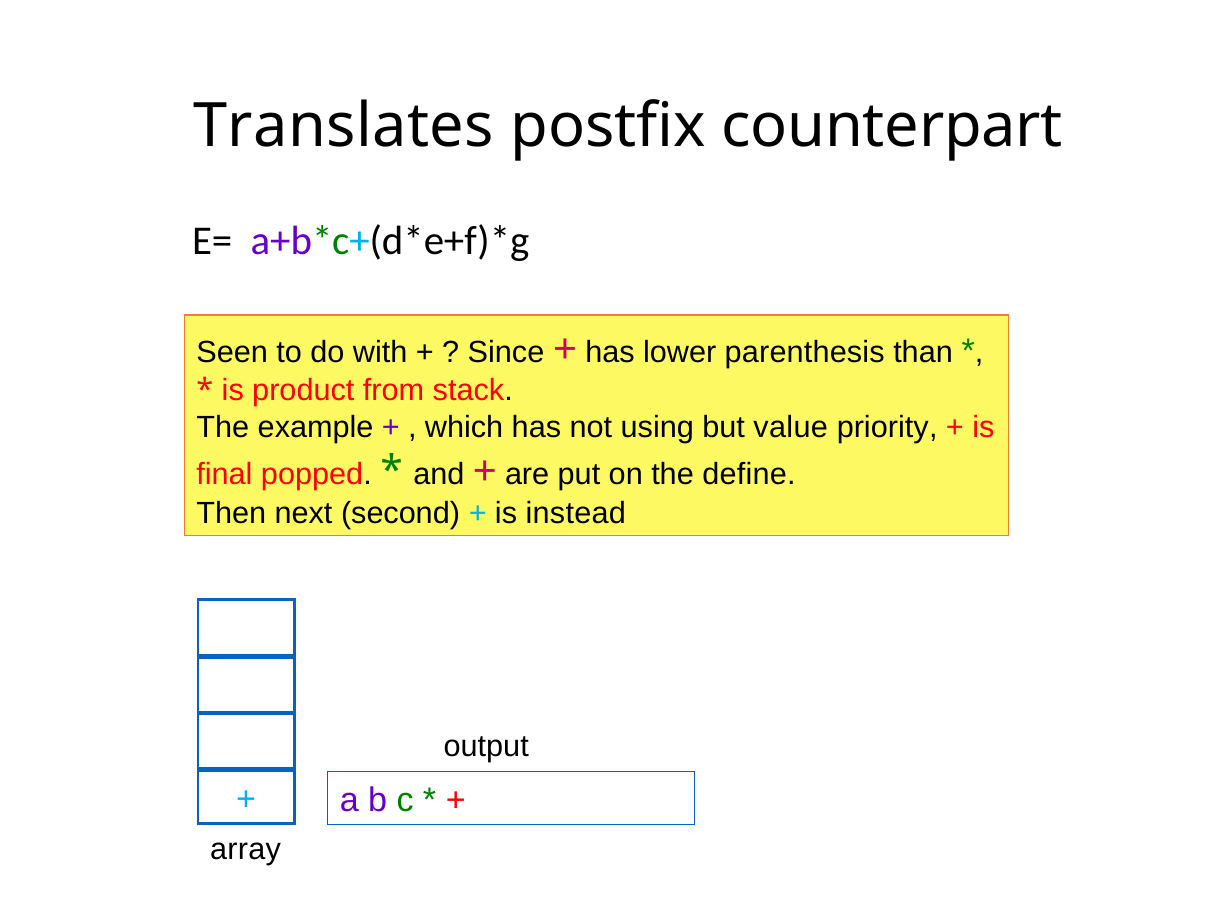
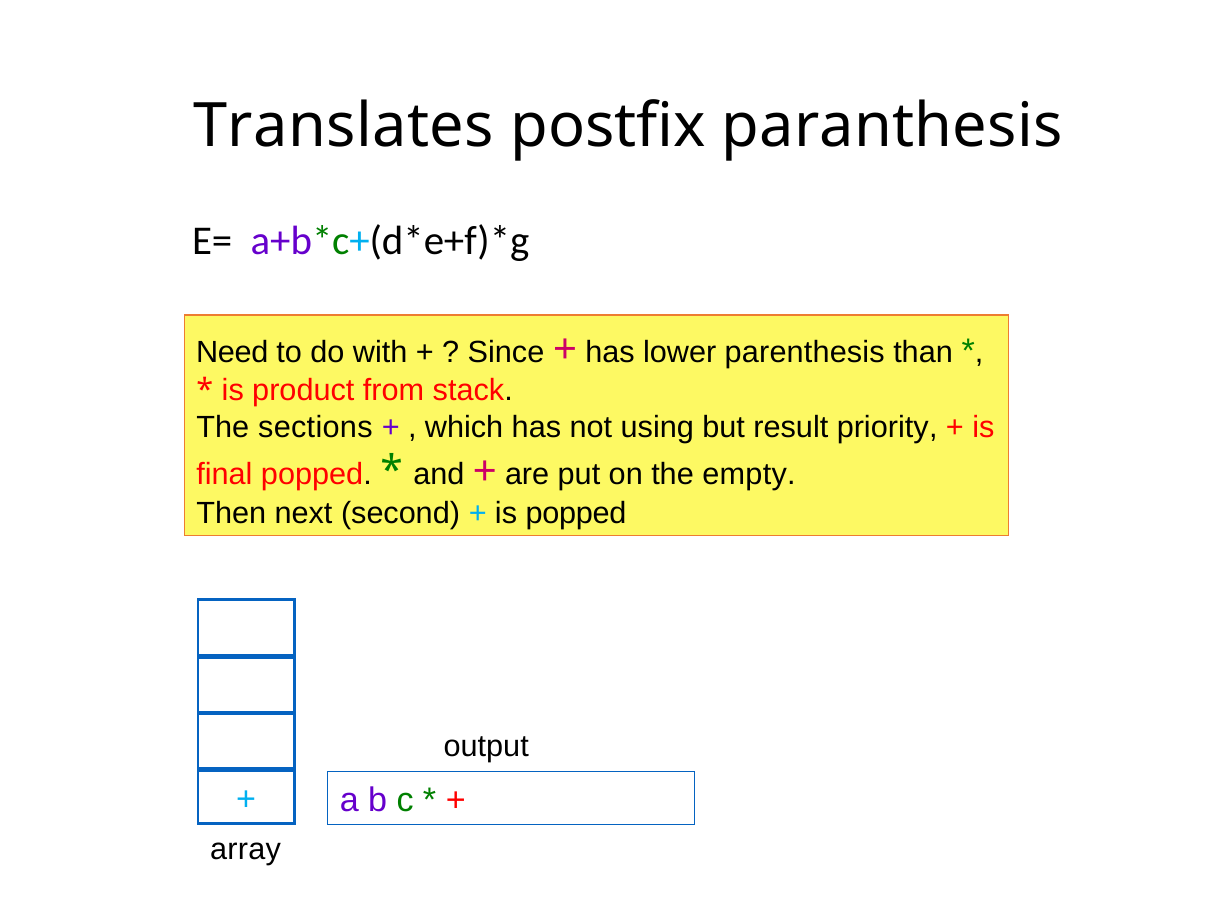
counterpart: counterpart -> paranthesis (892, 126)
Seen: Seen -> Need (232, 352)
example: example -> sections (315, 428)
value: value -> result (791, 428)
define: define -> empty (749, 475)
is instead: instead -> popped (576, 513)
